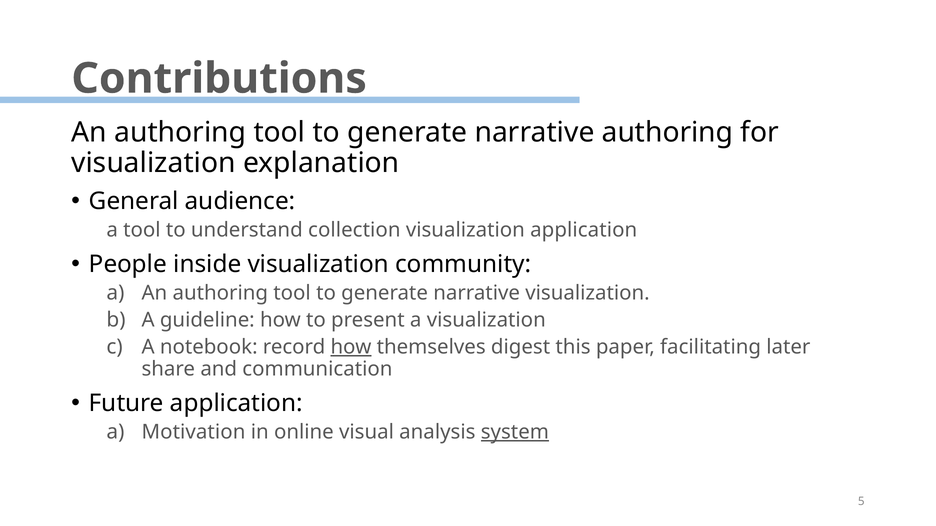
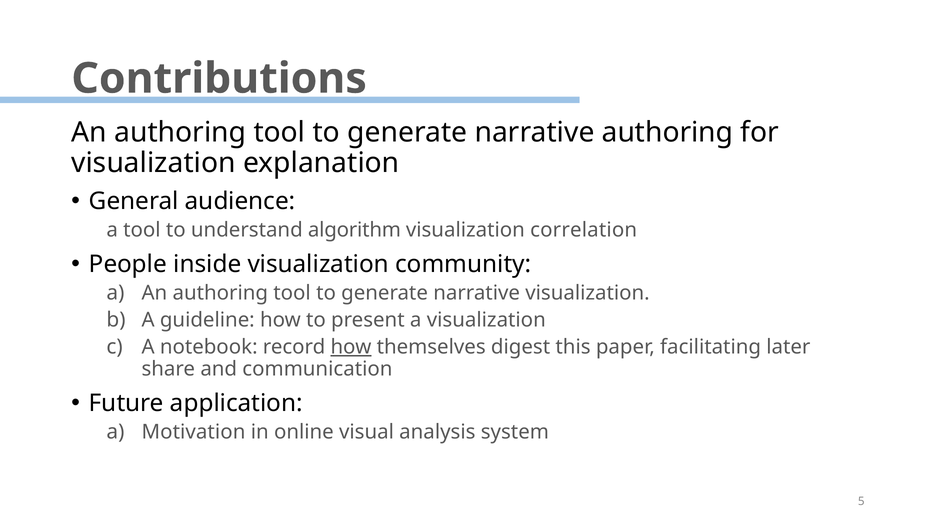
collection: collection -> algorithm (354, 230)
visualization application: application -> correlation (584, 230)
system underline: present -> none (515, 432)
